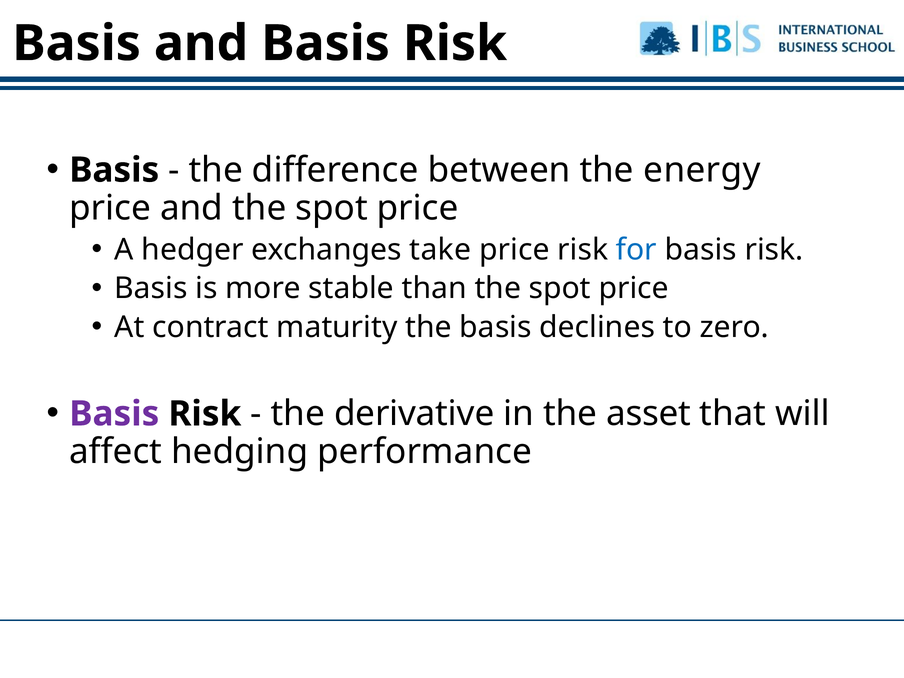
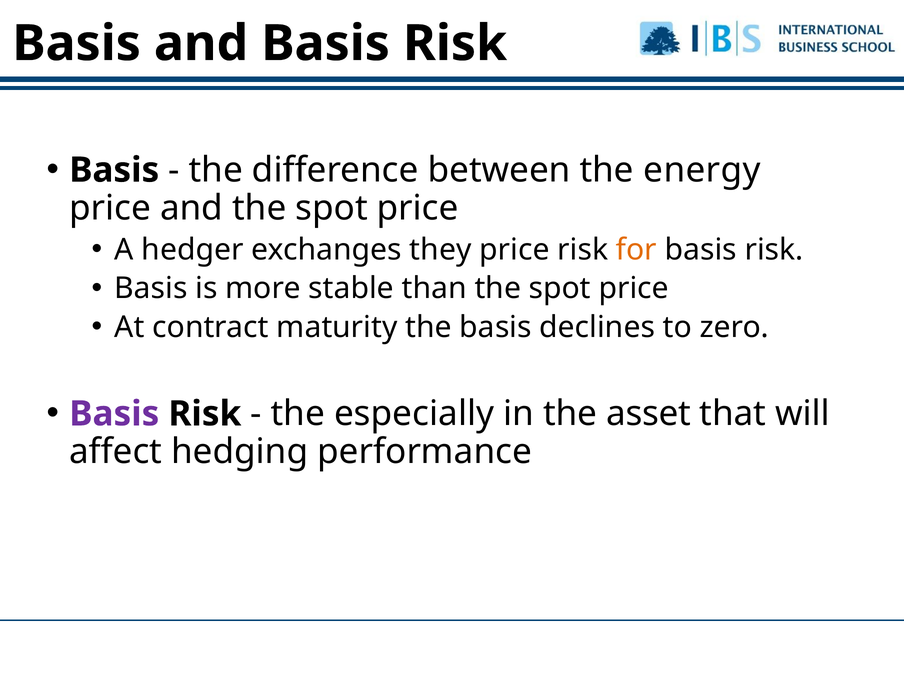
take: take -> they (440, 250)
for colour: blue -> orange (636, 250)
derivative: derivative -> especially (414, 414)
